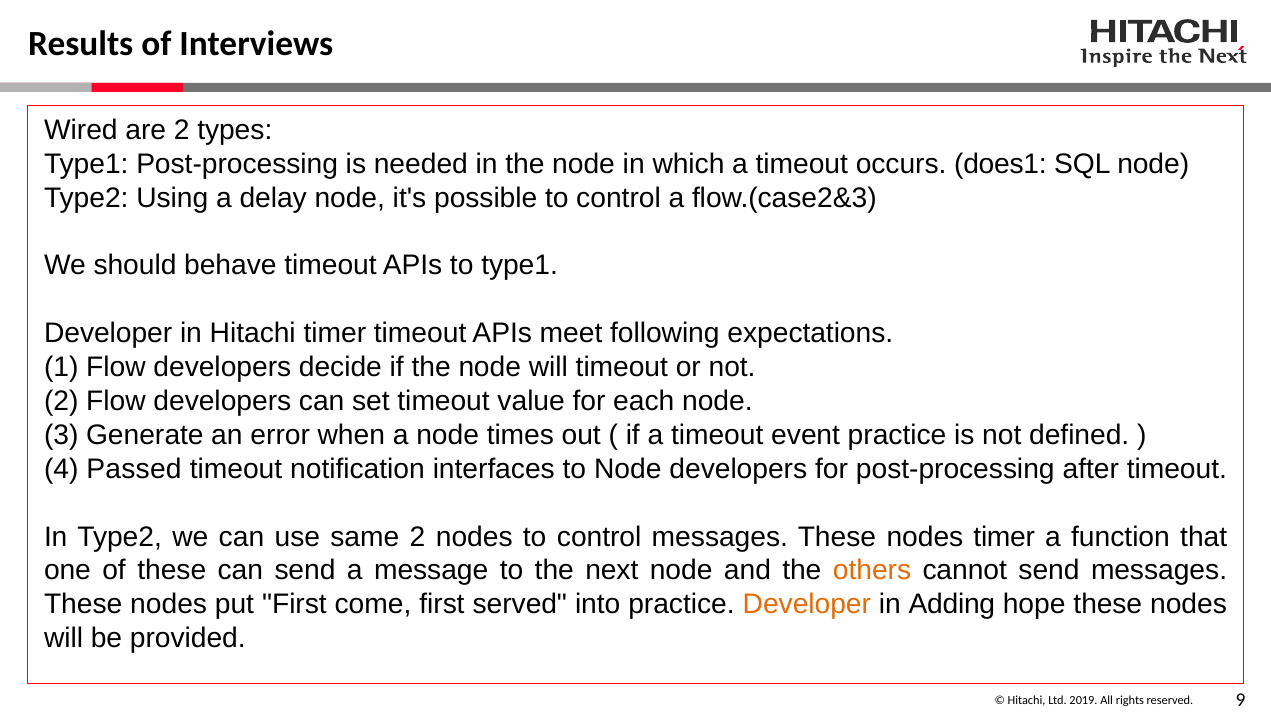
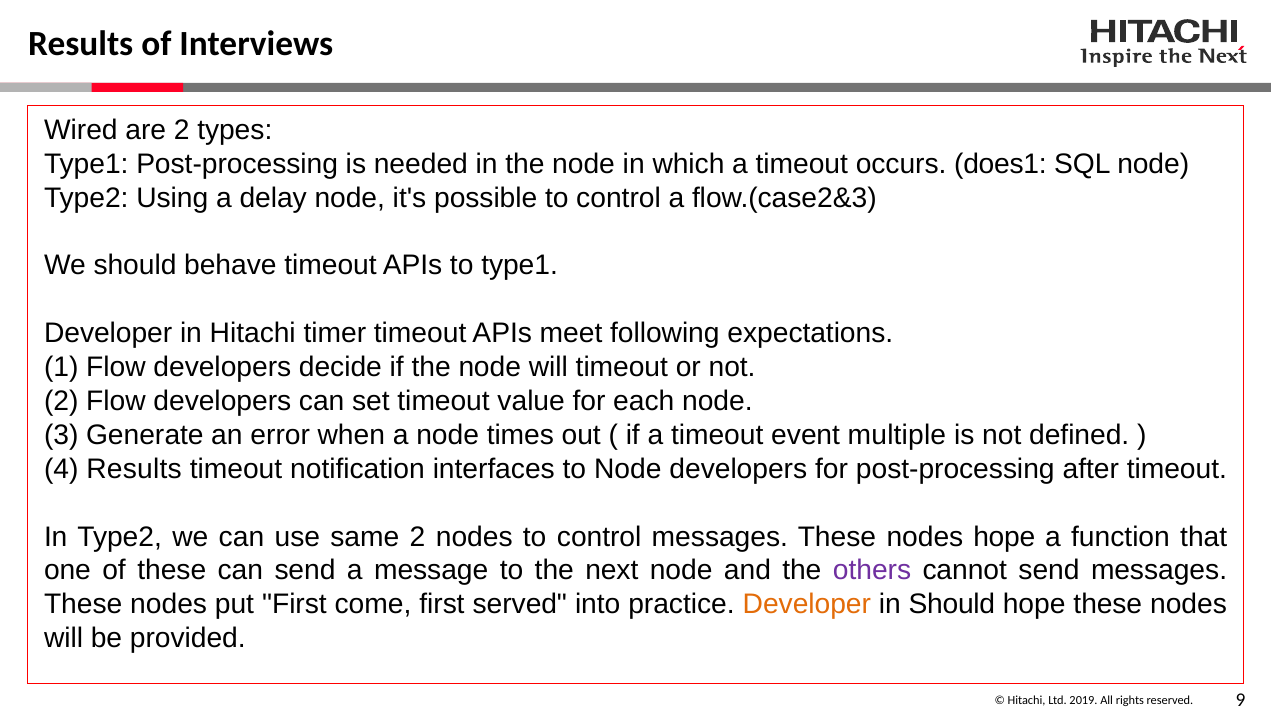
event practice: practice -> multiple (897, 435)
4 Passed: Passed -> Results (134, 469)
nodes timer: timer -> hope (1004, 537)
others colour: orange -> purple (872, 571)
in Adding: Adding -> Should (952, 604)
